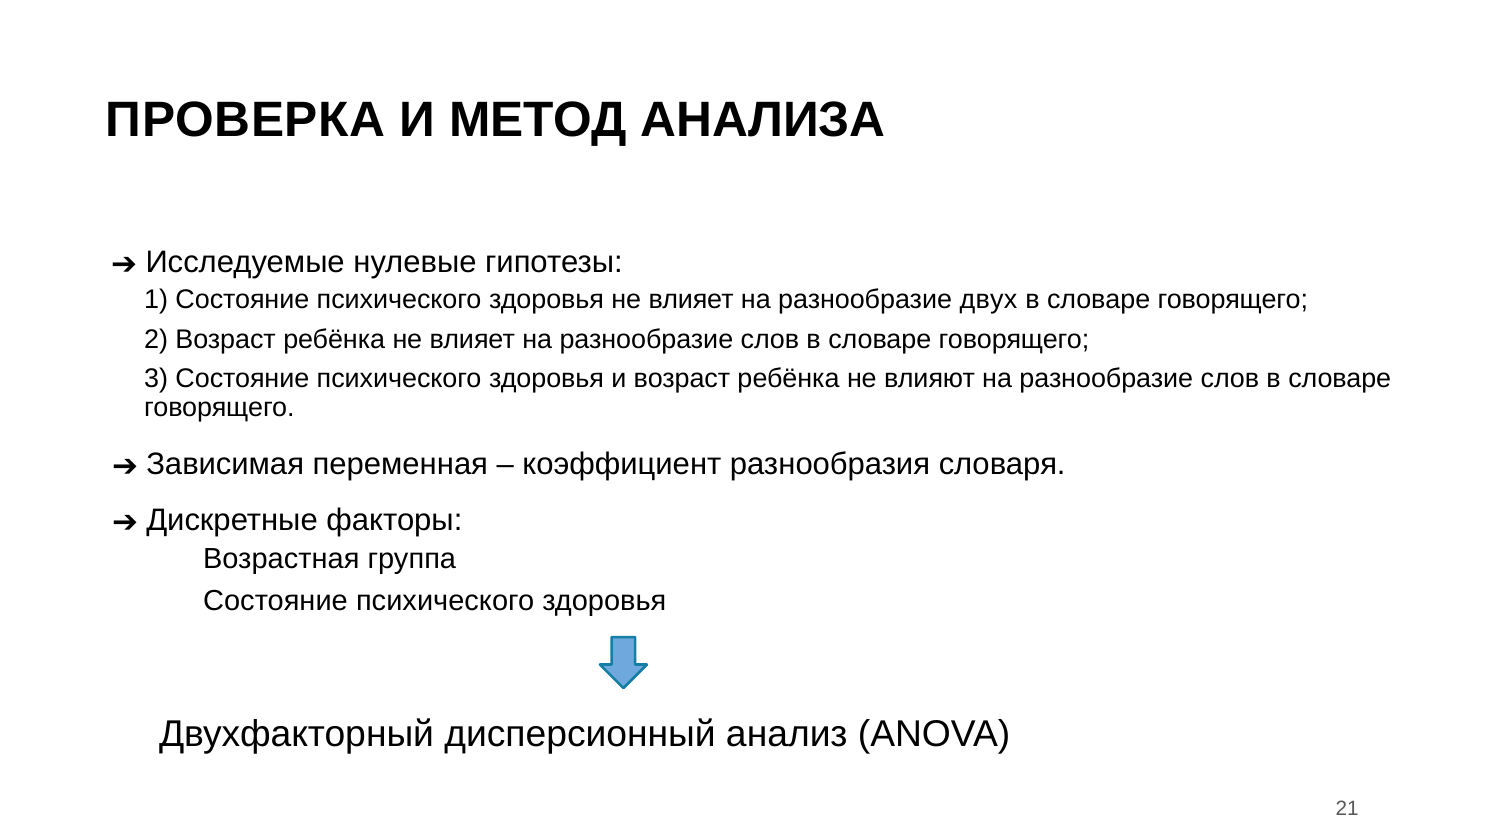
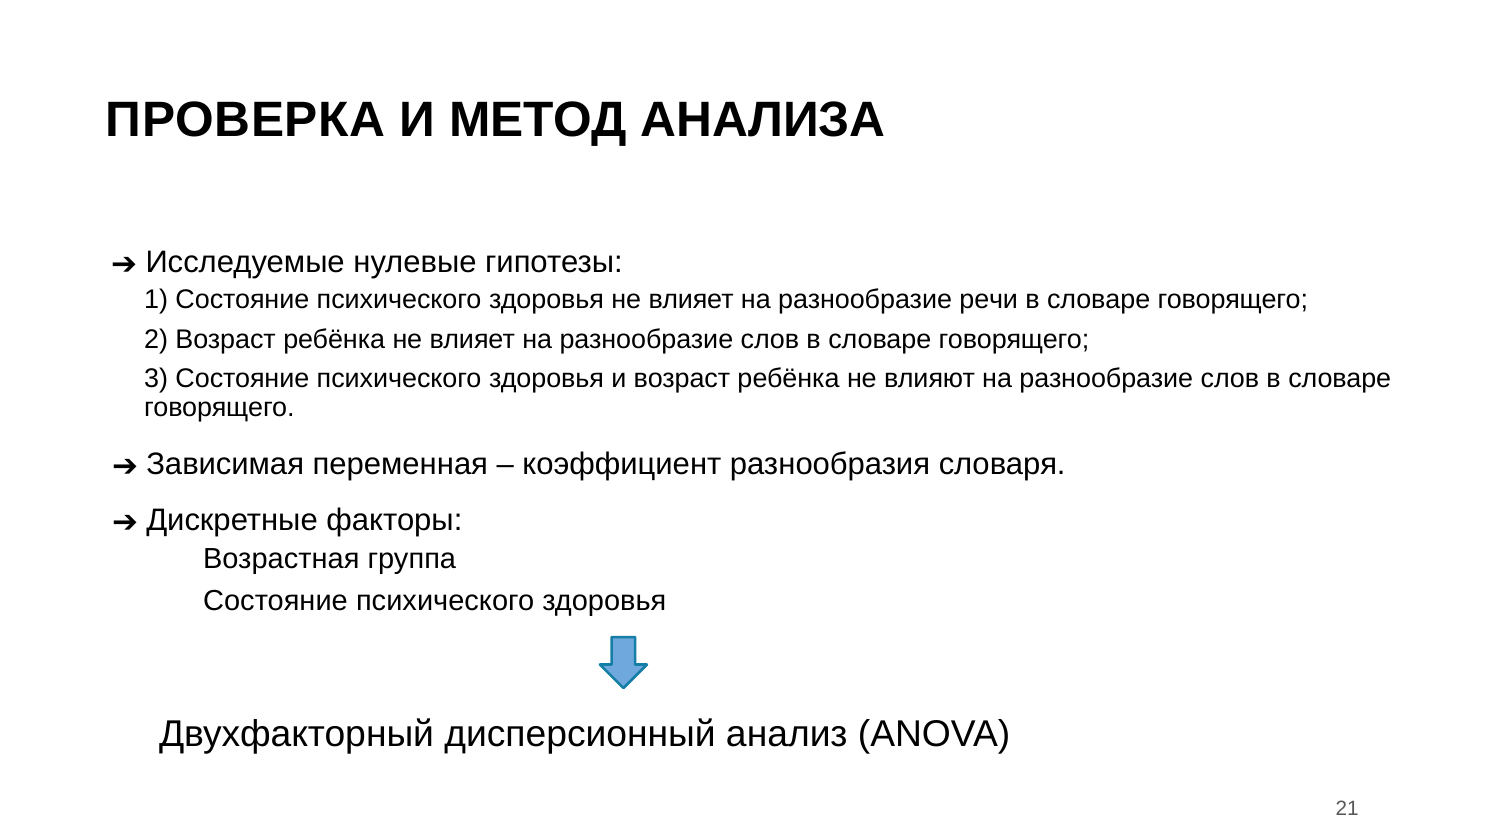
двух: двух -> речи (989, 300)
